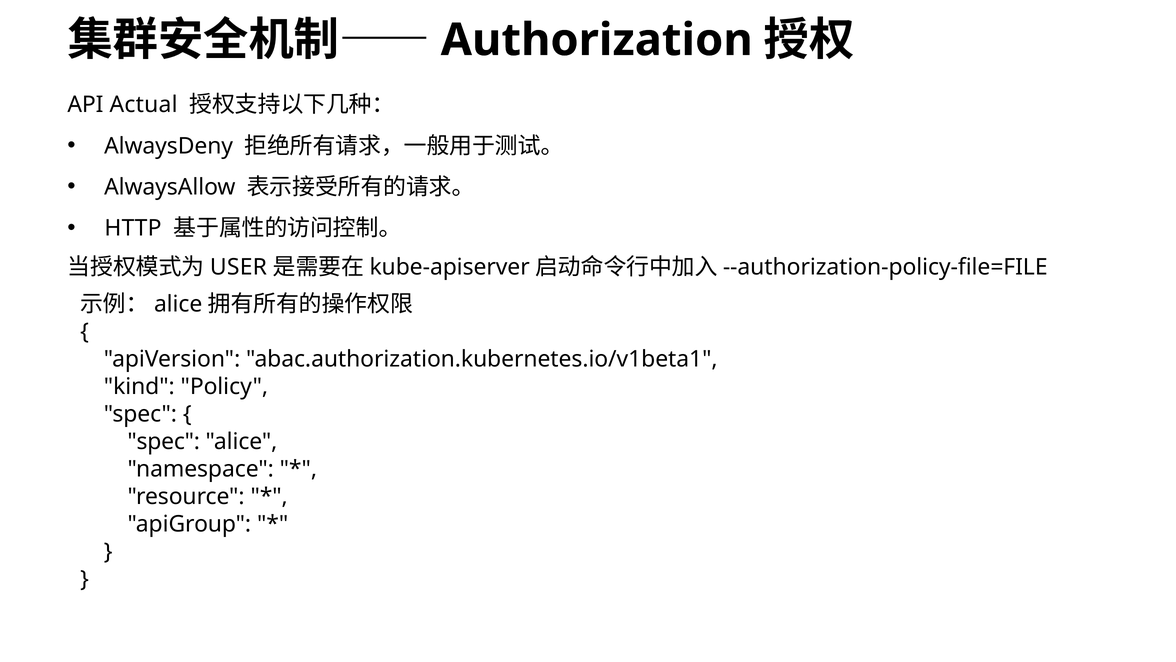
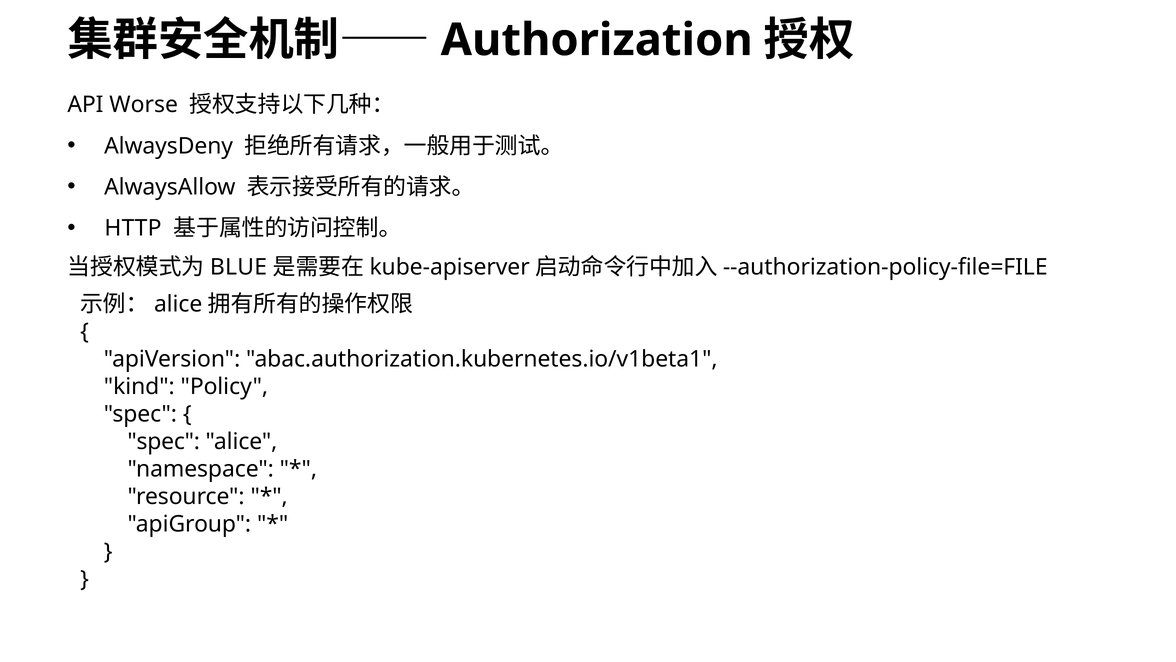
Actual: Actual -> Worse (144, 105)
USER: USER -> BLUE (238, 267)
